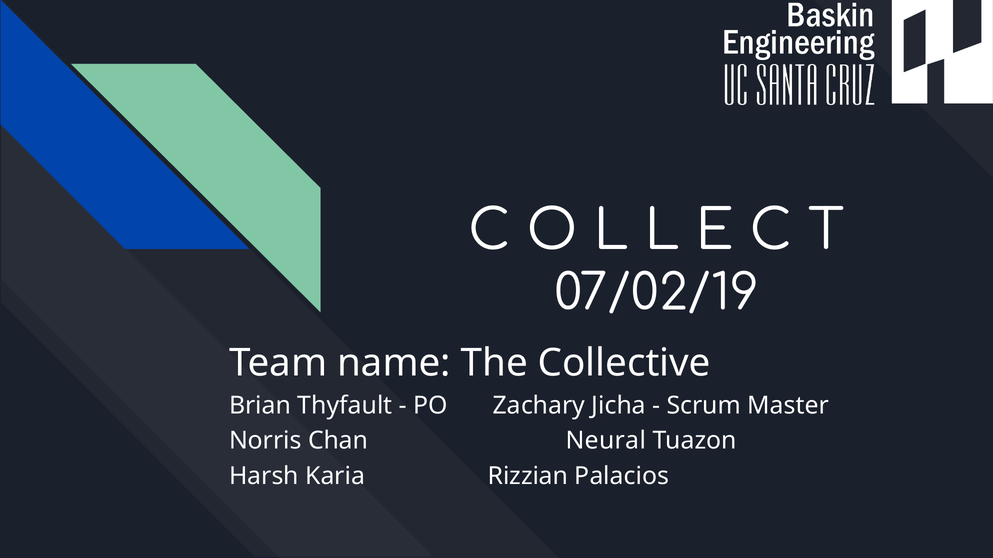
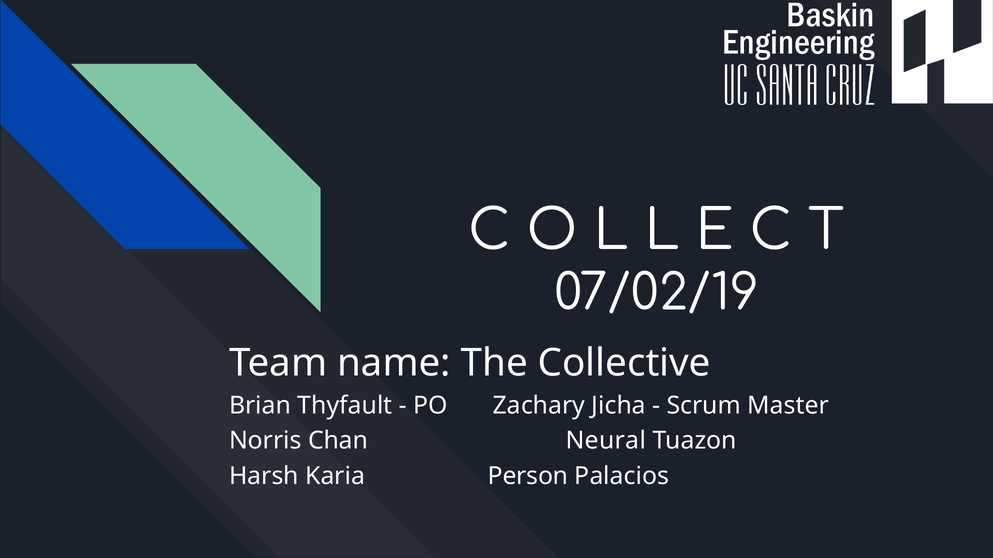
Rizzian: Rizzian -> Person (528, 476)
